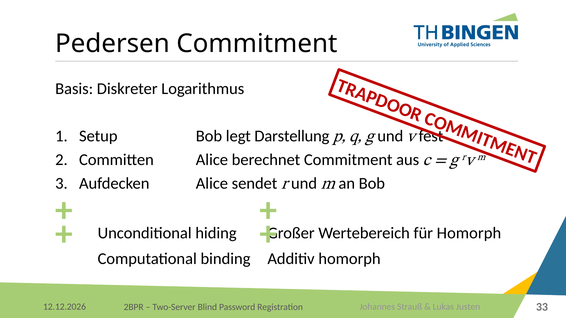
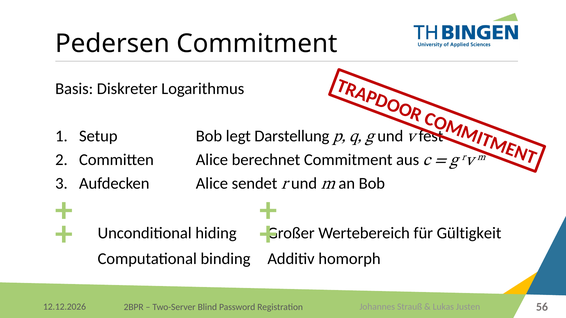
für Homorph: Homorph -> Gültigkeit (469, 233)
33: 33 -> 56 (542, 307)
